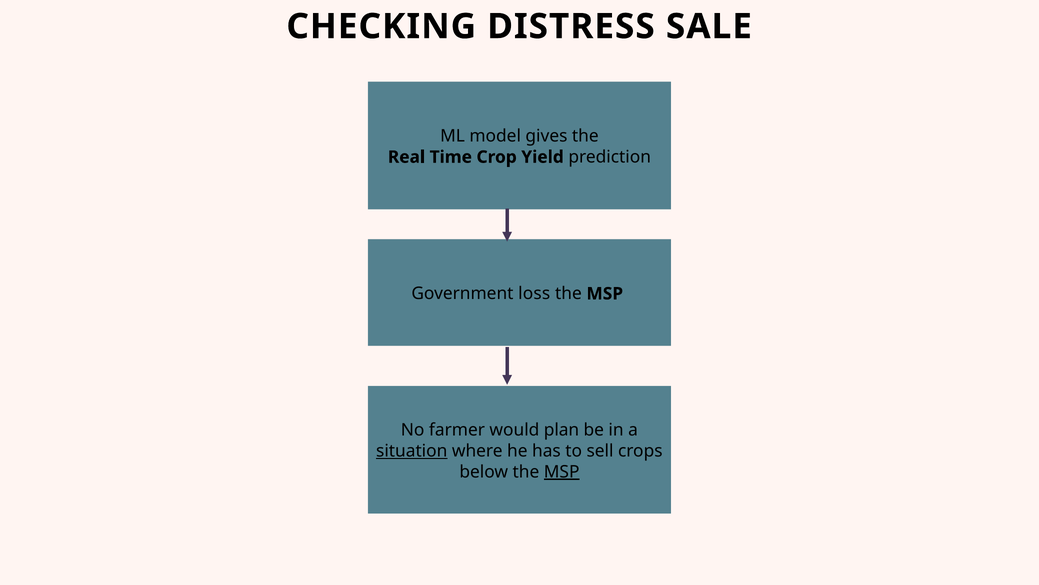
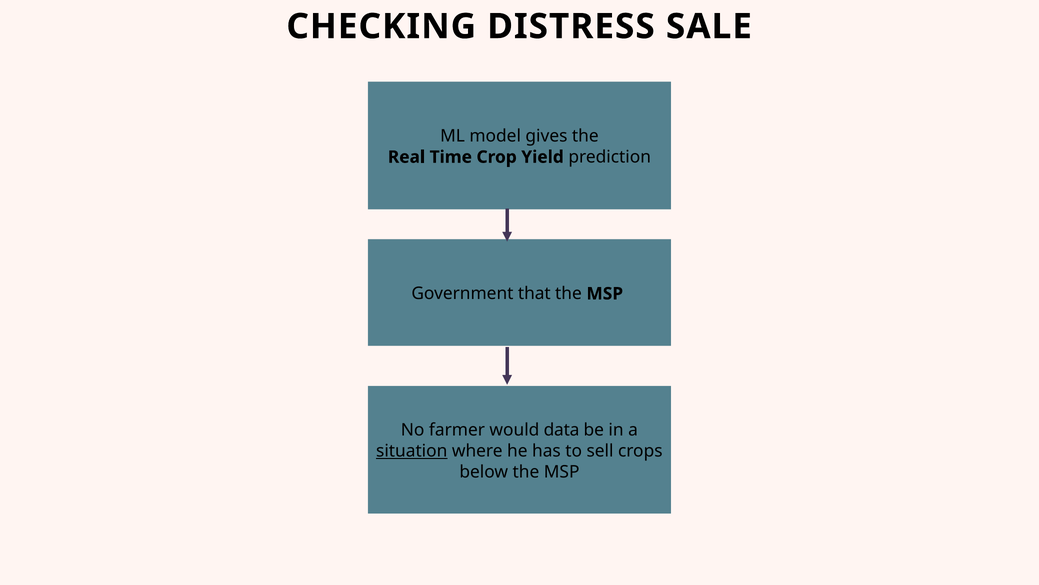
loss: loss -> that (534, 293)
plan: plan -> data (562, 430)
MSP underline: present -> none (562, 471)
